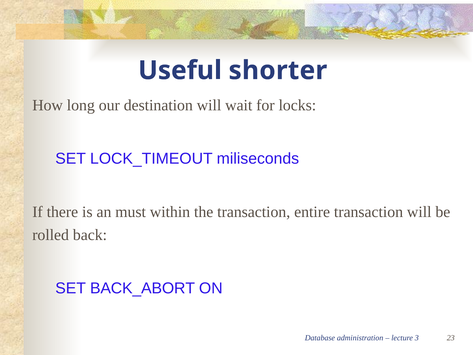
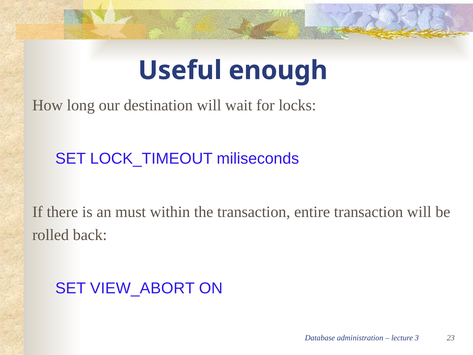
shorter: shorter -> enough (278, 70)
BACK_ABORT: BACK_ABORT -> VIEW_ABORT (142, 288)
